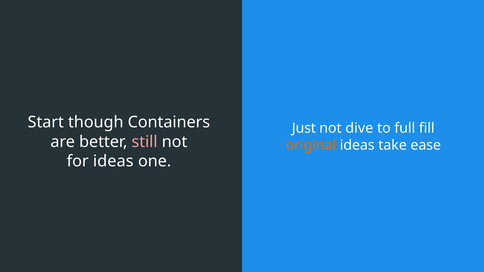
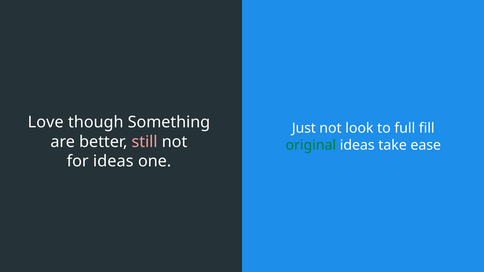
Start: Start -> Love (46, 122)
Containers: Containers -> Something (169, 122)
dive: dive -> look (359, 128)
original colour: orange -> green (311, 145)
